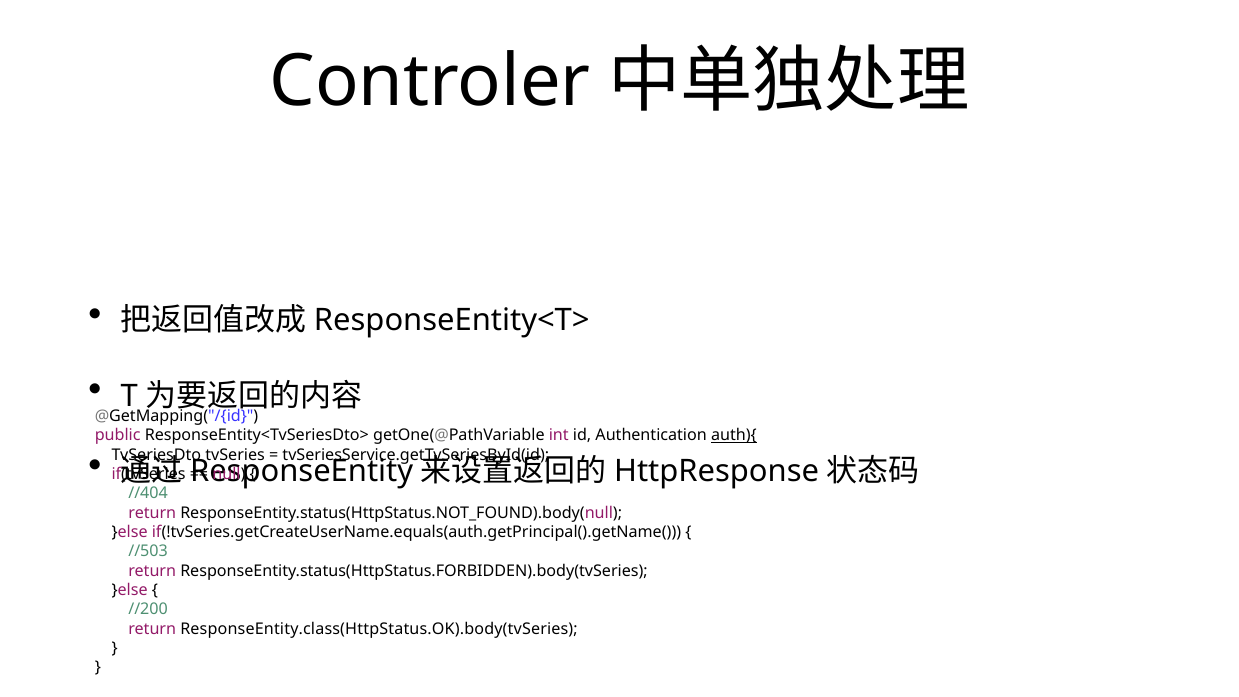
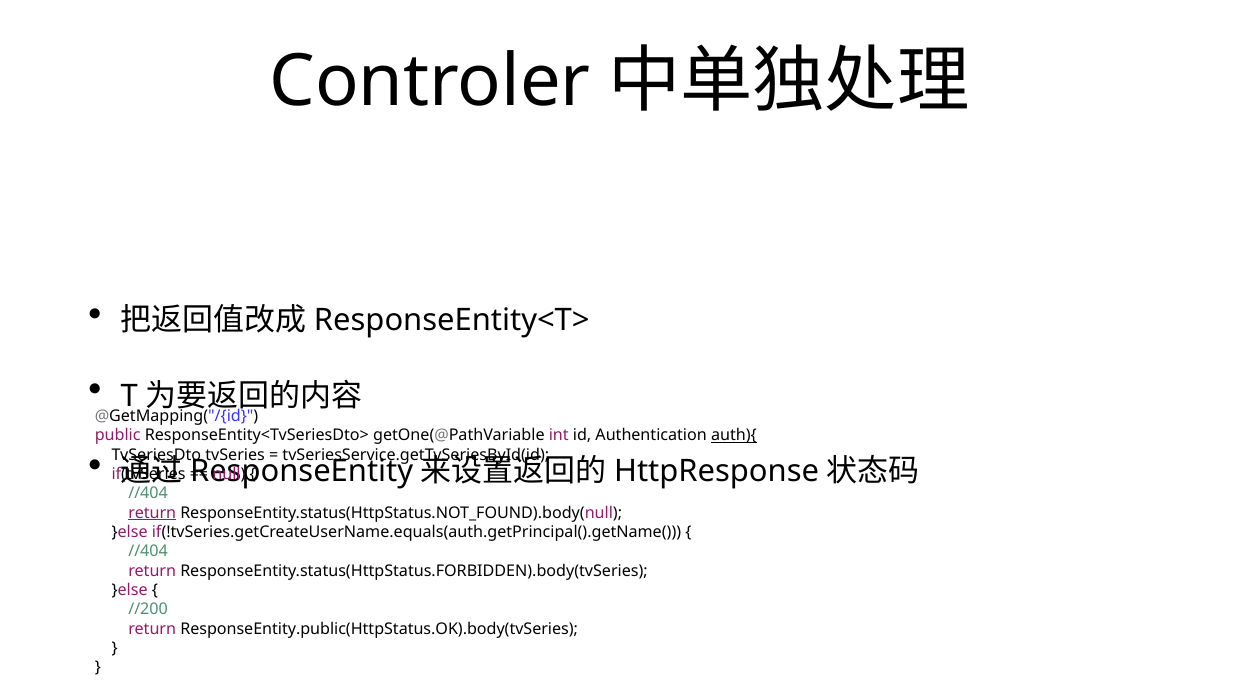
return underline: none -> present (152, 513)
//503: //503 -> //404 (148, 551)
ResponseEntity.class(HttpStatus.OK).body(tvSeries: ResponseEntity.class(HttpStatus.OK).body(tvSeries -> ResponseEntity.public(HttpStatus.OK).body(tvSeries (379, 629)
